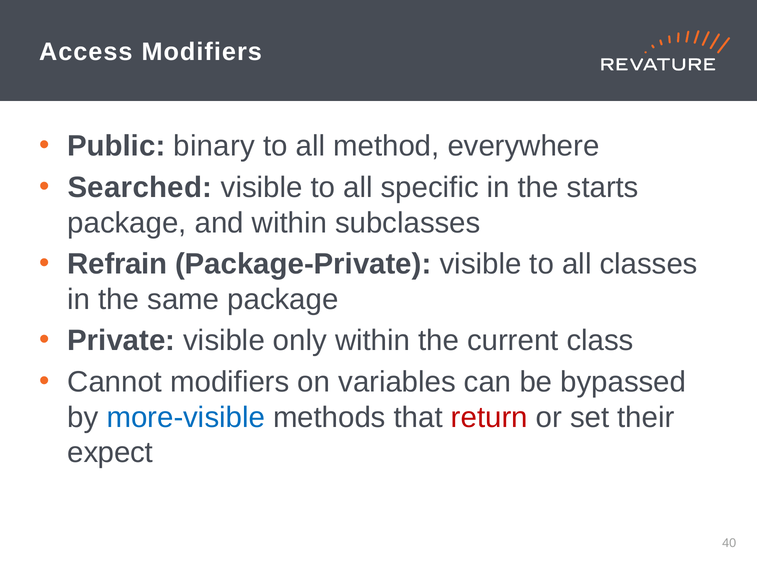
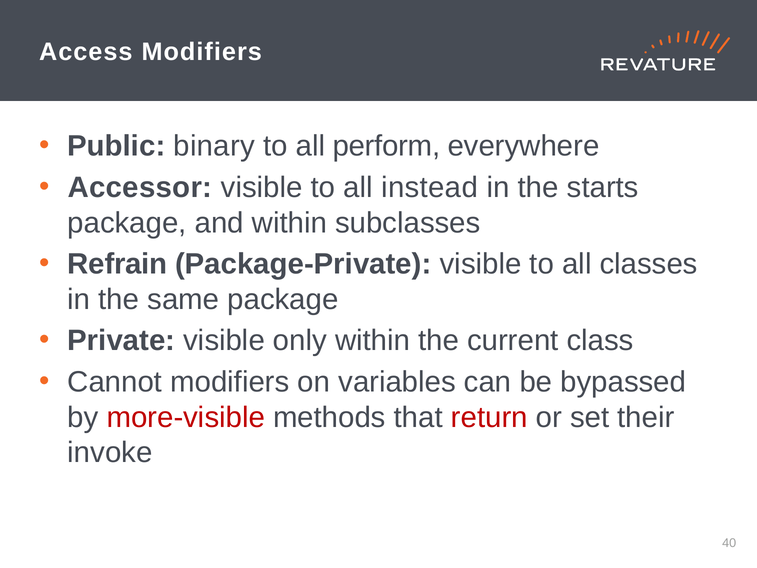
method: method -> perform (386, 146)
Searched: Searched -> Accessor (140, 187)
specific: specific -> instead (430, 187)
more-visible colour: blue -> red (186, 417)
expect: expect -> invoke (110, 453)
